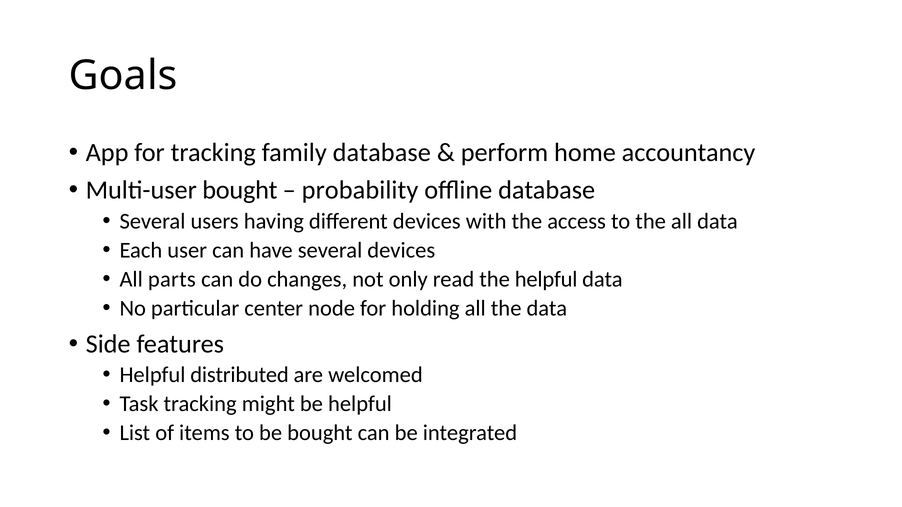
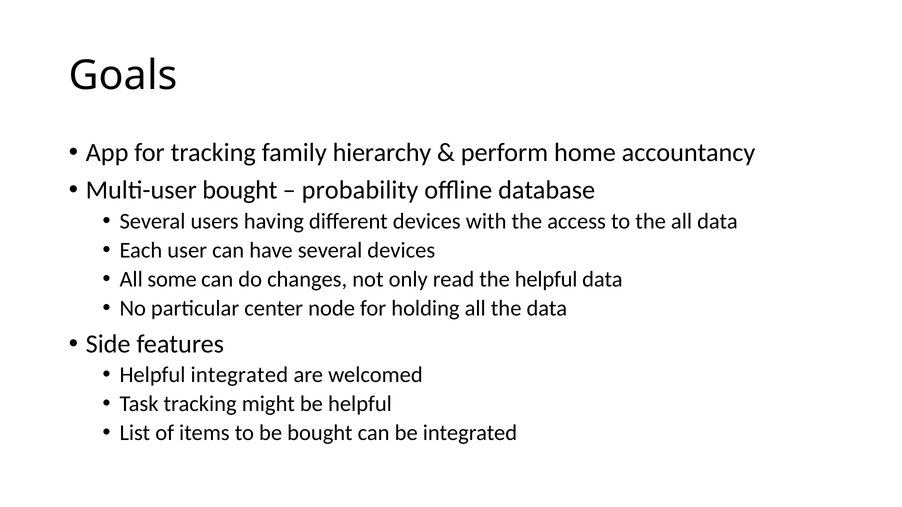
family database: database -> hierarchy (382, 152)
parts: parts -> some (172, 279)
Helpful distributed: distributed -> integrated (239, 375)
